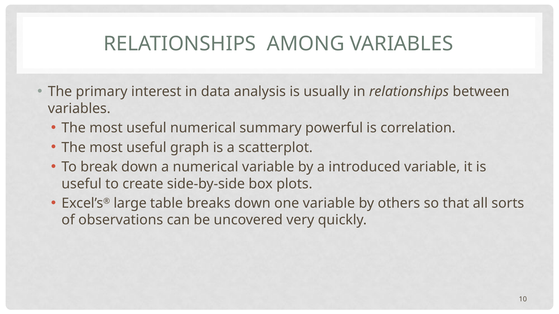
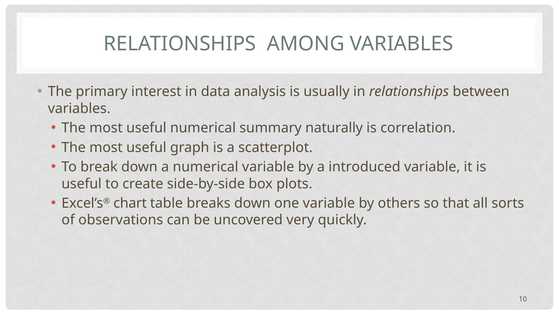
powerful: powerful -> naturally (334, 128)
large: large -> chart (130, 204)
